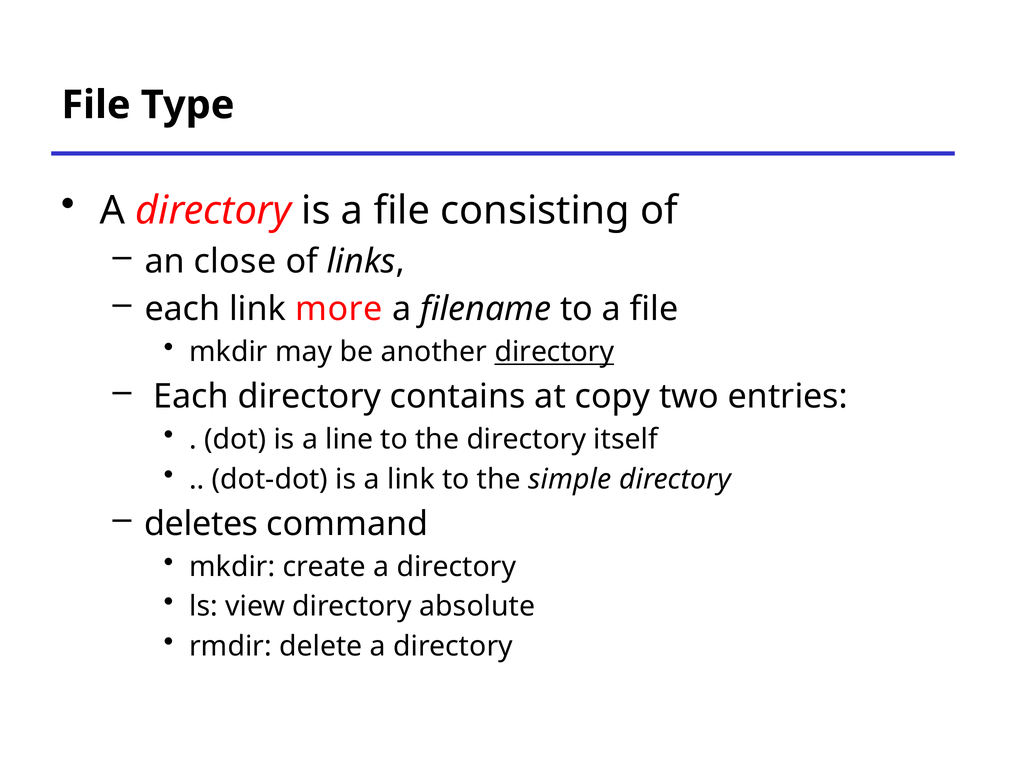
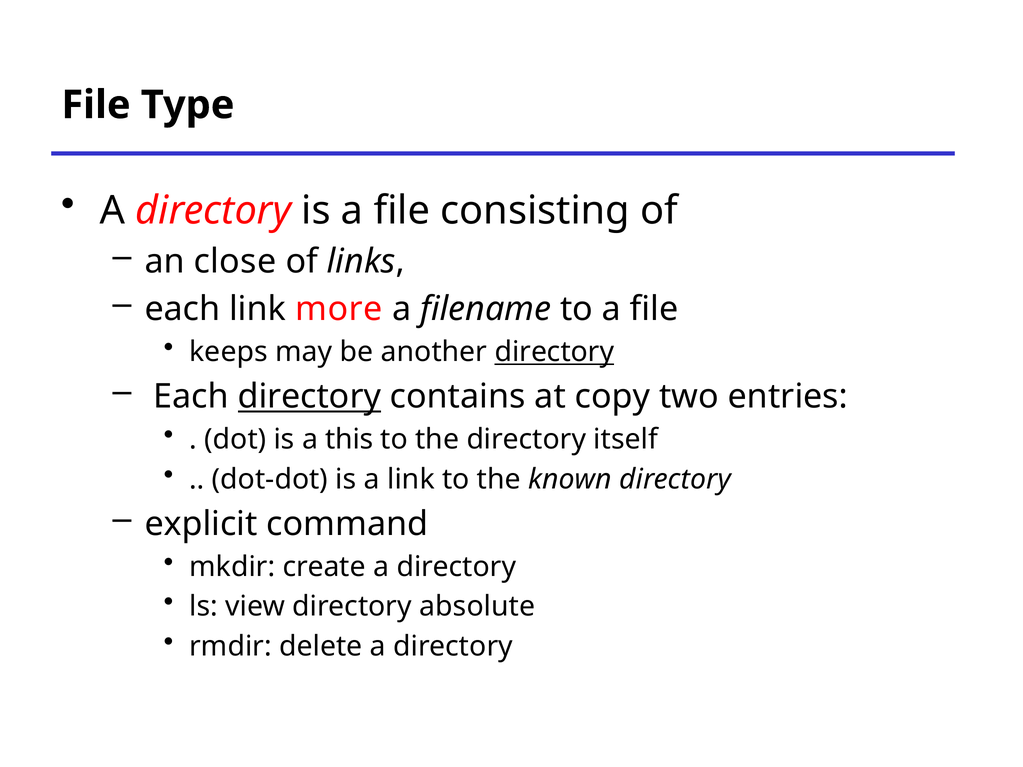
mkdir: mkdir -> keeps (228, 352)
directory underline: none -> present (309, 397)
line: line -> this (349, 440)
simple: simple -> known (570, 479)
deletes: deletes -> explicit (201, 524)
